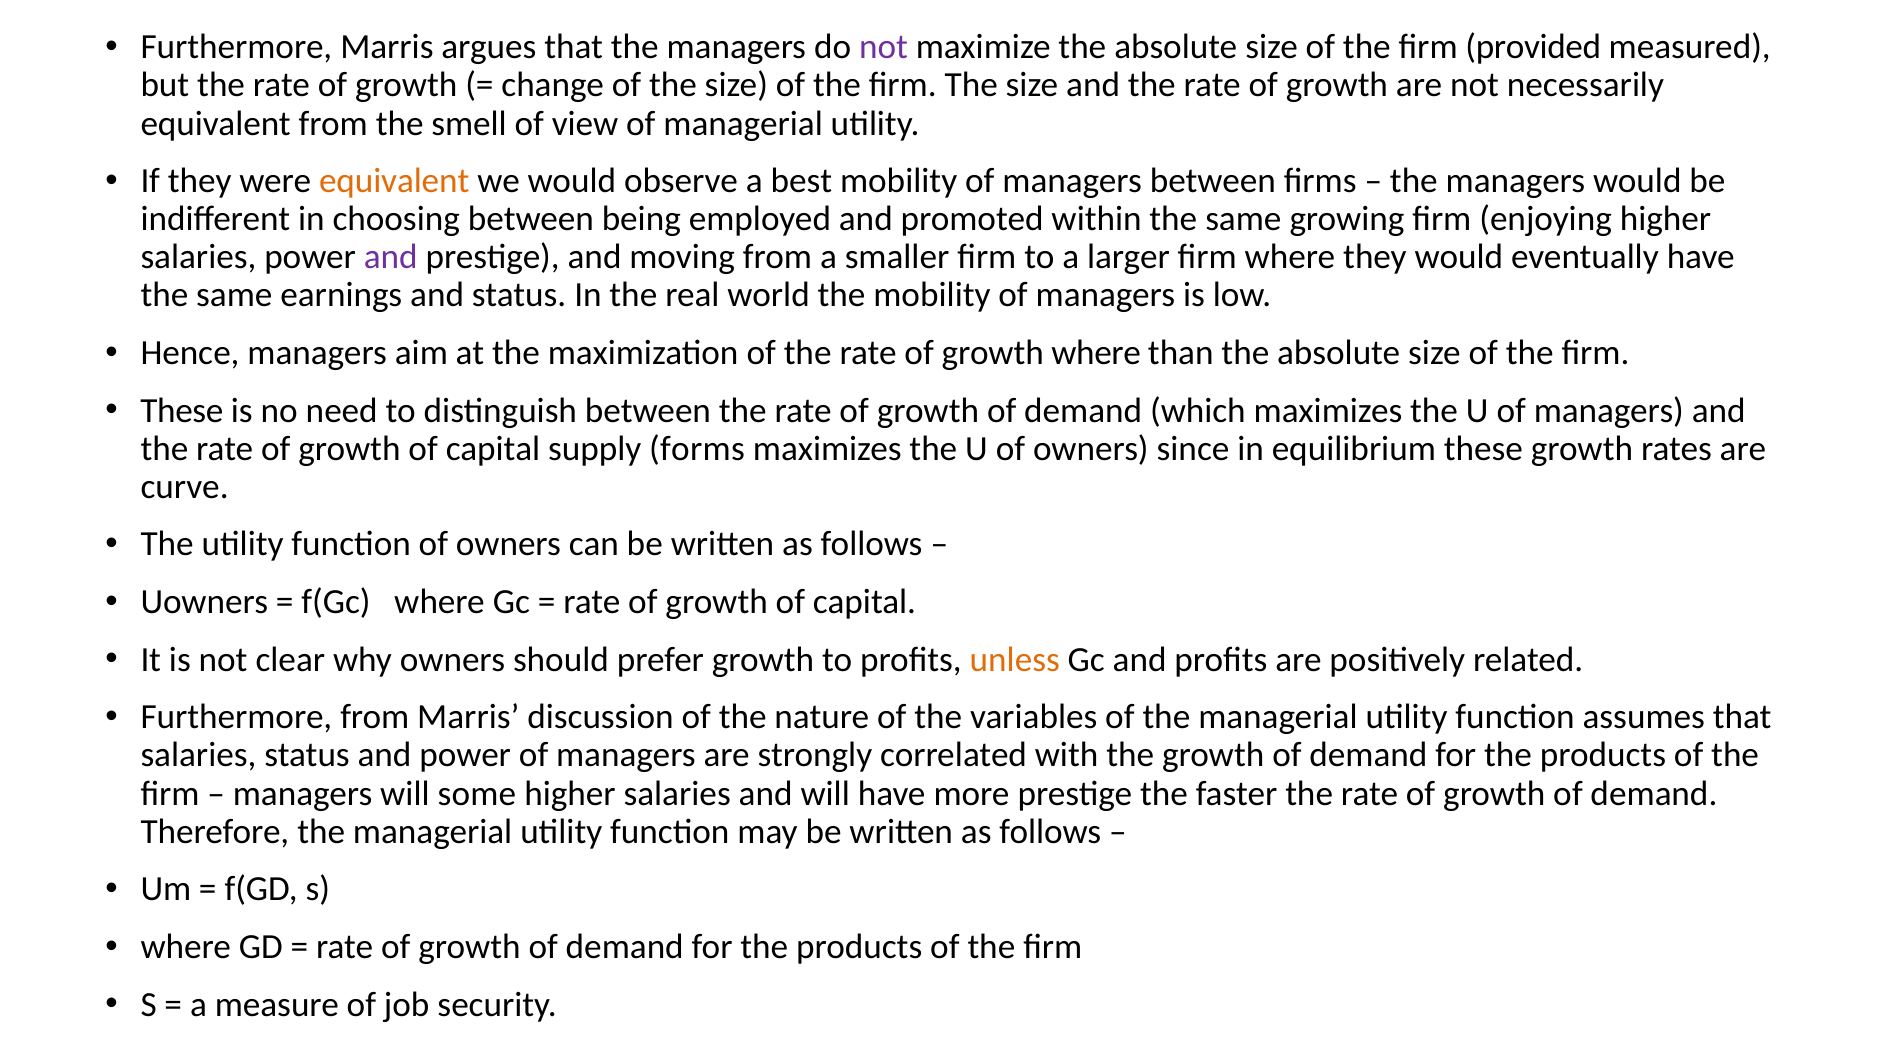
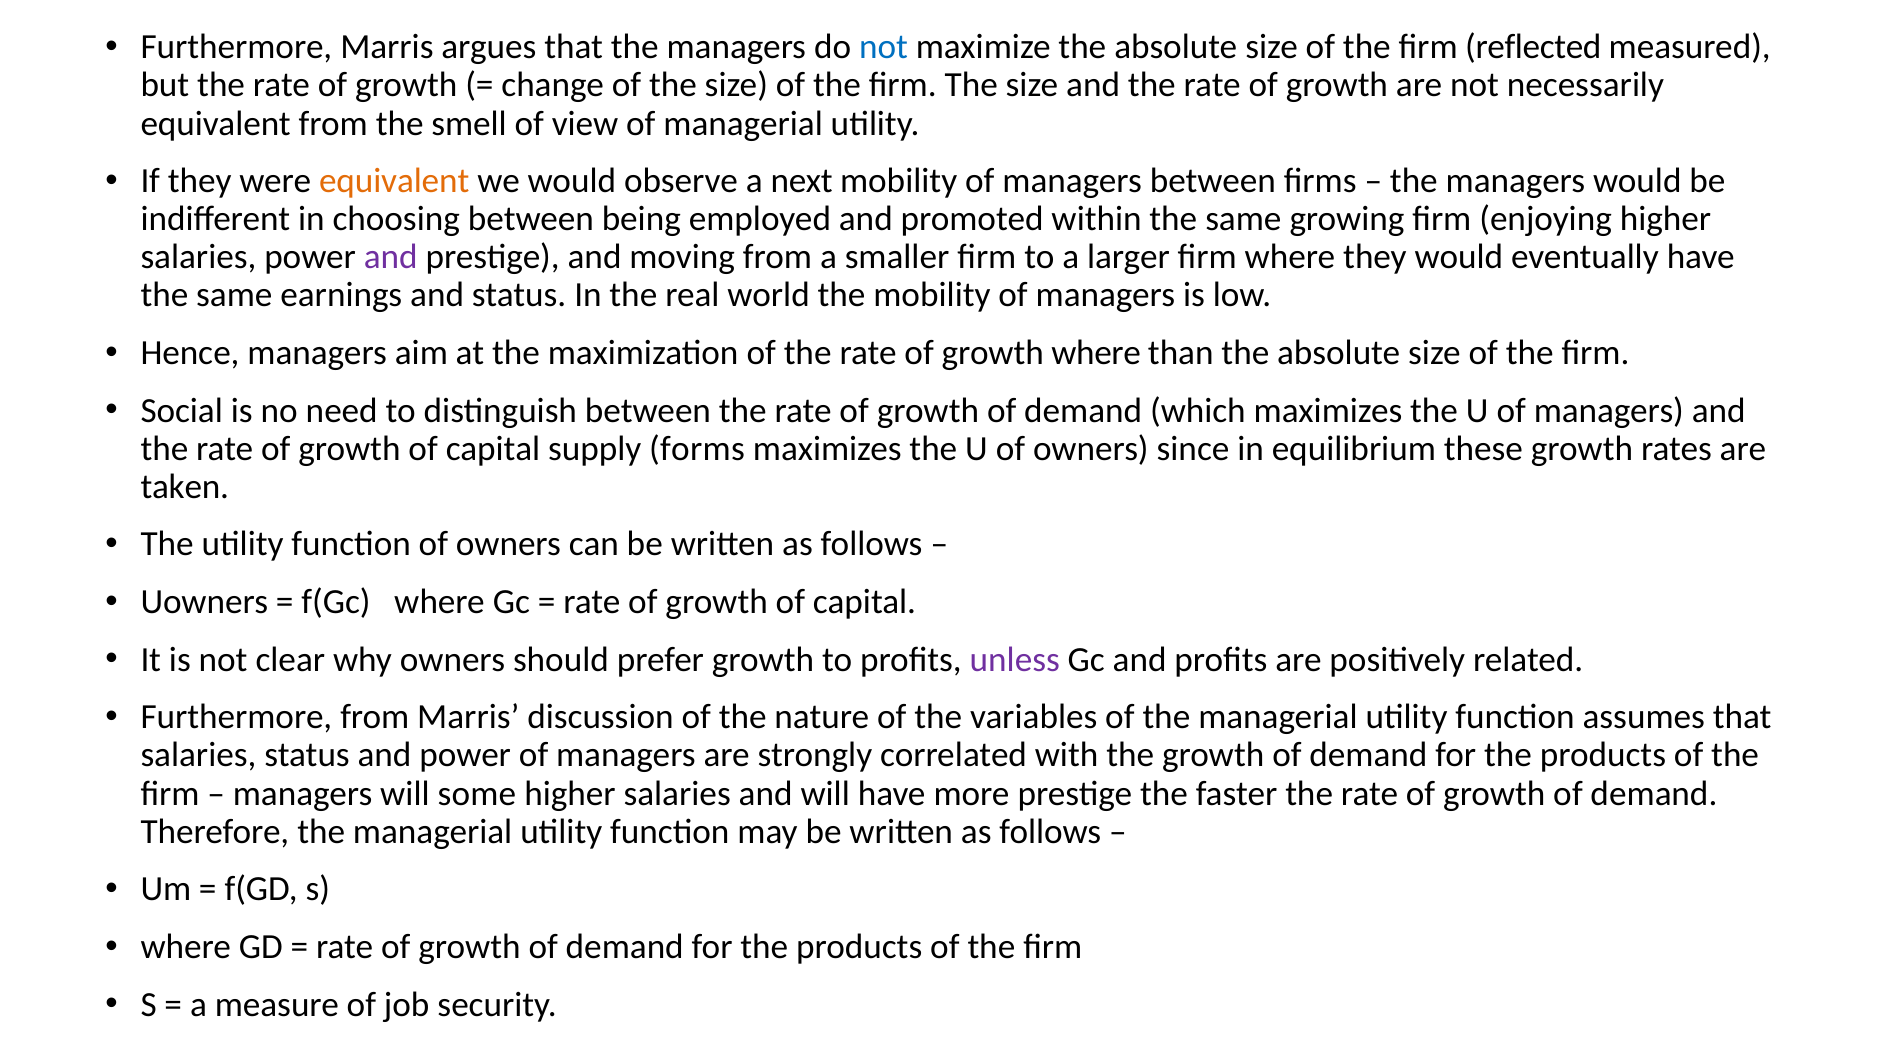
not colour: purple -> blue (883, 47)
provided: provided -> reflected (1533, 47)
best: best -> next (802, 181)
These: These -> Social (182, 411)
curve: curve -> taken (185, 487)
unless colour: orange -> purple (1015, 660)
